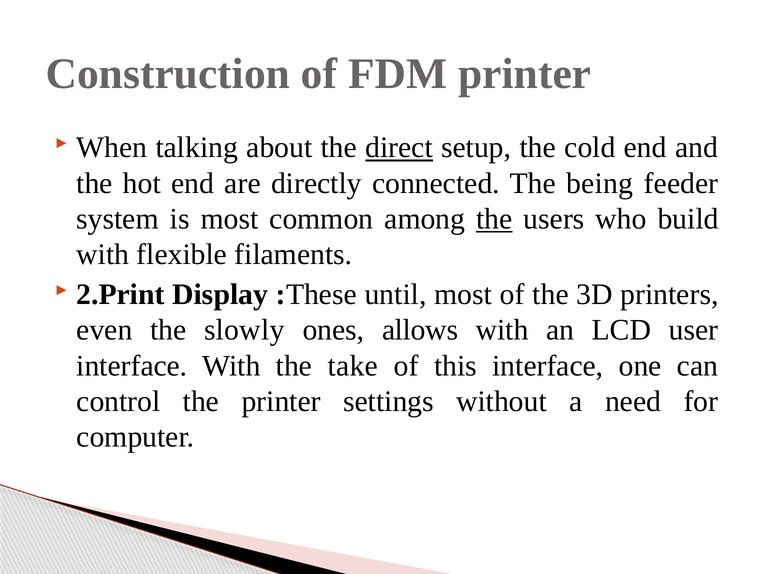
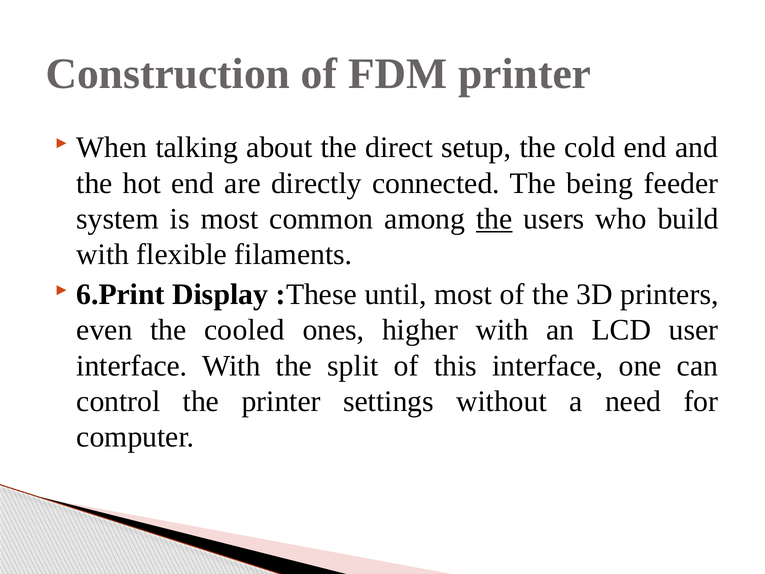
direct underline: present -> none (399, 148)
2.Print: 2.Print -> 6.Print (120, 294)
slowly: slowly -> cooled (244, 330)
allows: allows -> higher (420, 330)
take: take -> split (353, 366)
